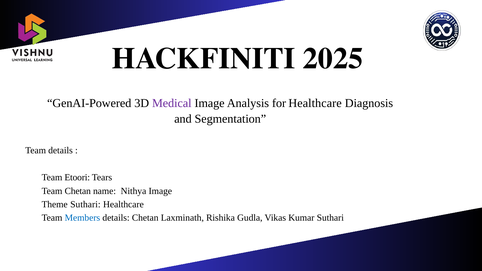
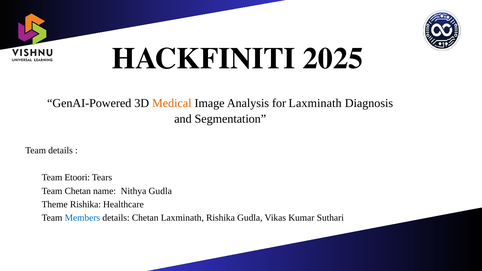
Medical colour: purple -> orange (172, 103)
for Healthcare: Healthcare -> Laxminath (315, 103)
Nithya Image: Image -> Gudla (160, 191)
Theme Suthari: Suthari -> Rishika (85, 205)
